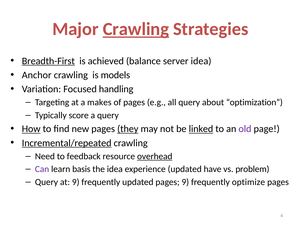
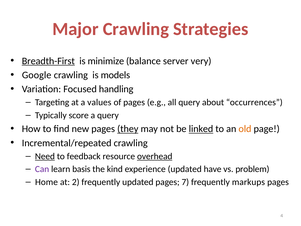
Crawling underline: present -> none (136, 29)
achieved: achieved -> minimize (106, 61)
server idea: idea -> very (201, 61)
Anchor: Anchor -> Google (37, 75)
makes: makes -> values (99, 102)
optimization: optimization -> occurrences (254, 102)
How underline: present -> none (31, 129)
old colour: purple -> orange (245, 129)
Incremental/repeated underline: present -> none (67, 143)
Need underline: none -> present (45, 156)
the idea: idea -> kind (115, 169)
Query: Query -> Home (46, 182)
at 9: 9 -> 2 (76, 182)
pages 9: 9 -> 7 (185, 182)
optimize: optimize -> markups (248, 182)
